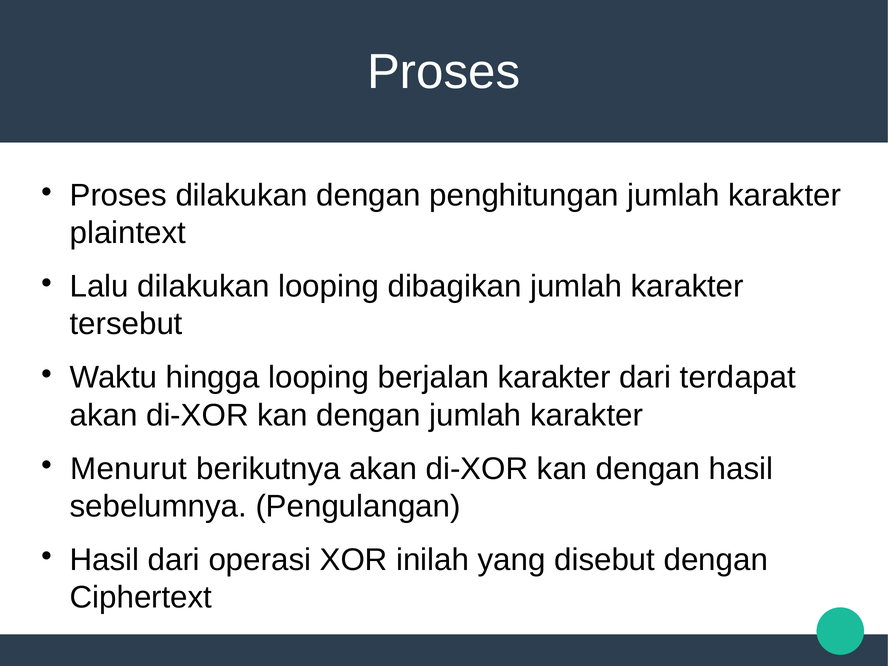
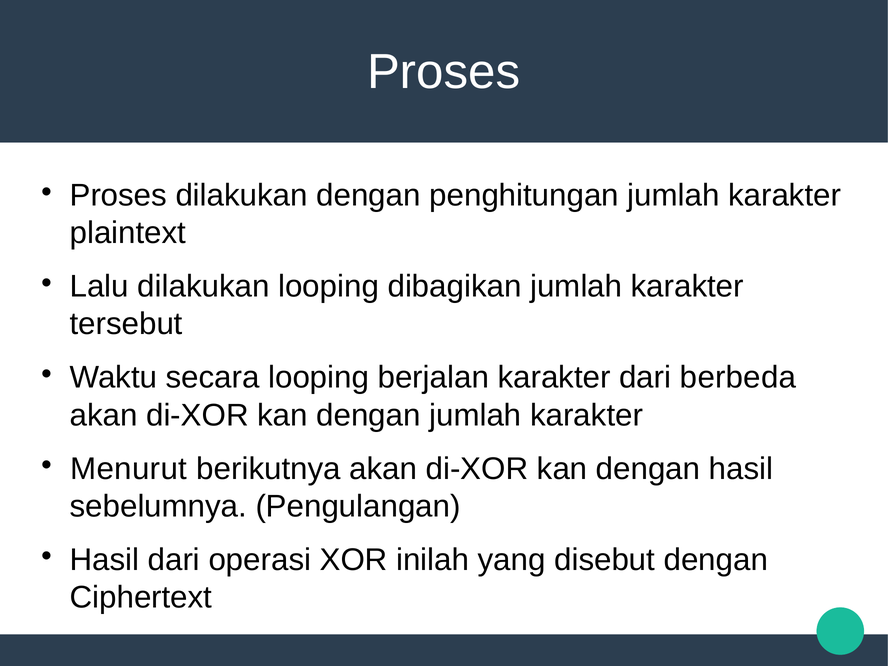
hingga: hingga -> secara (213, 378)
terdapat: terdapat -> berbeda (738, 378)
